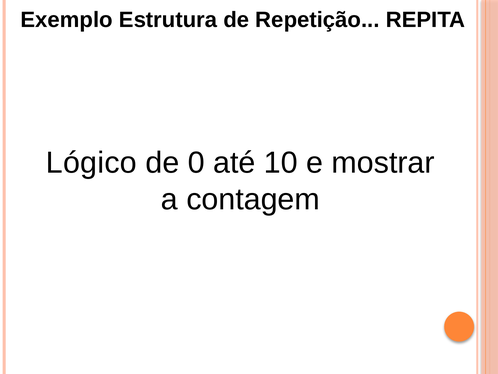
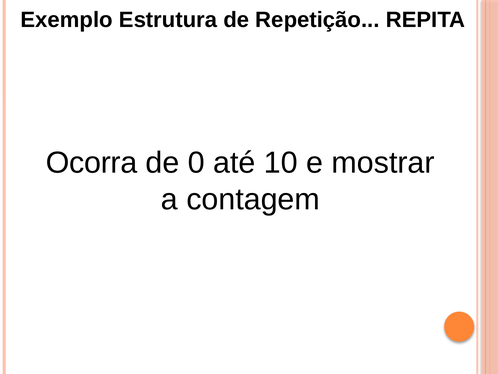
Lógico: Lógico -> Ocorra (92, 163)
